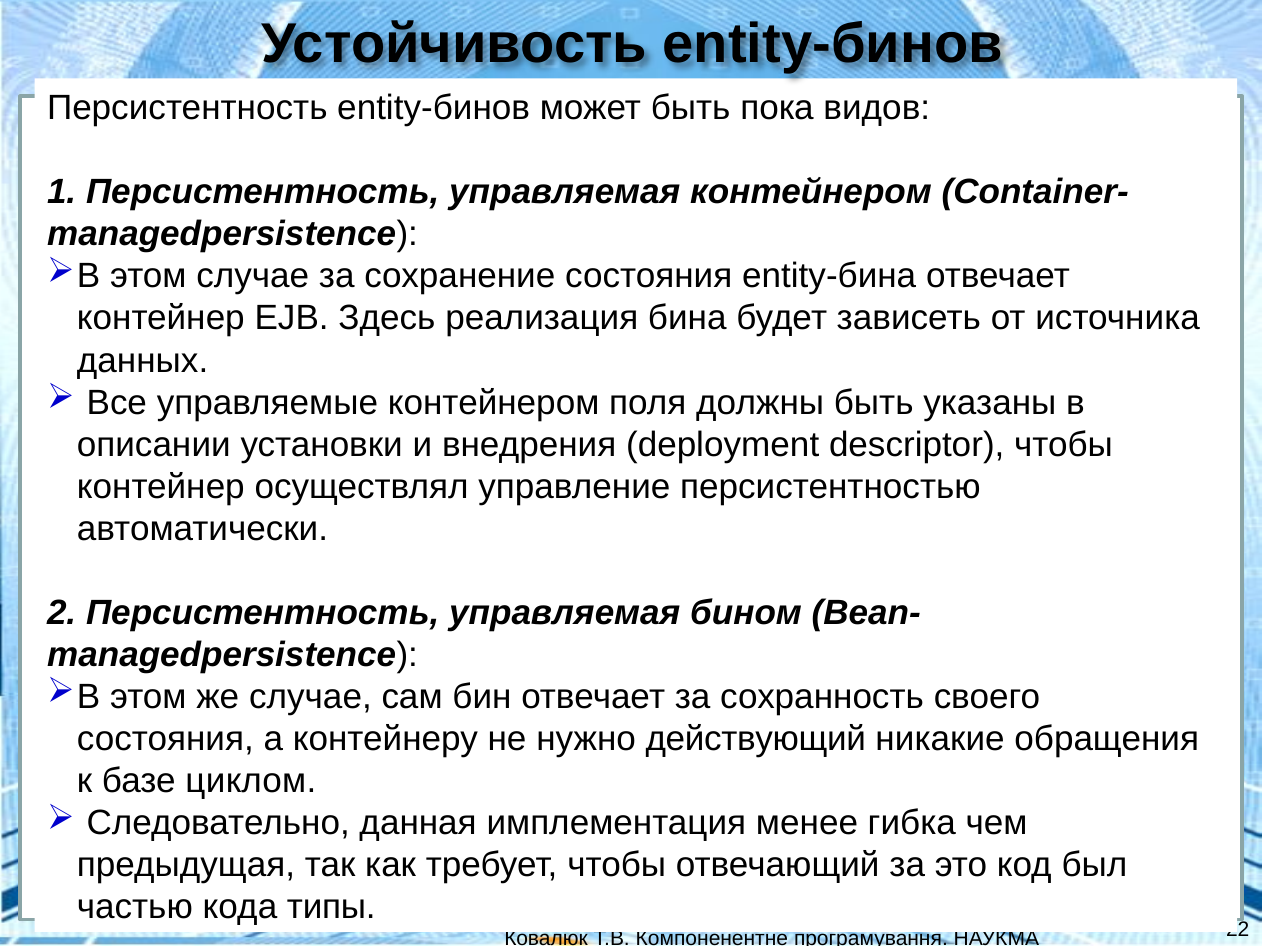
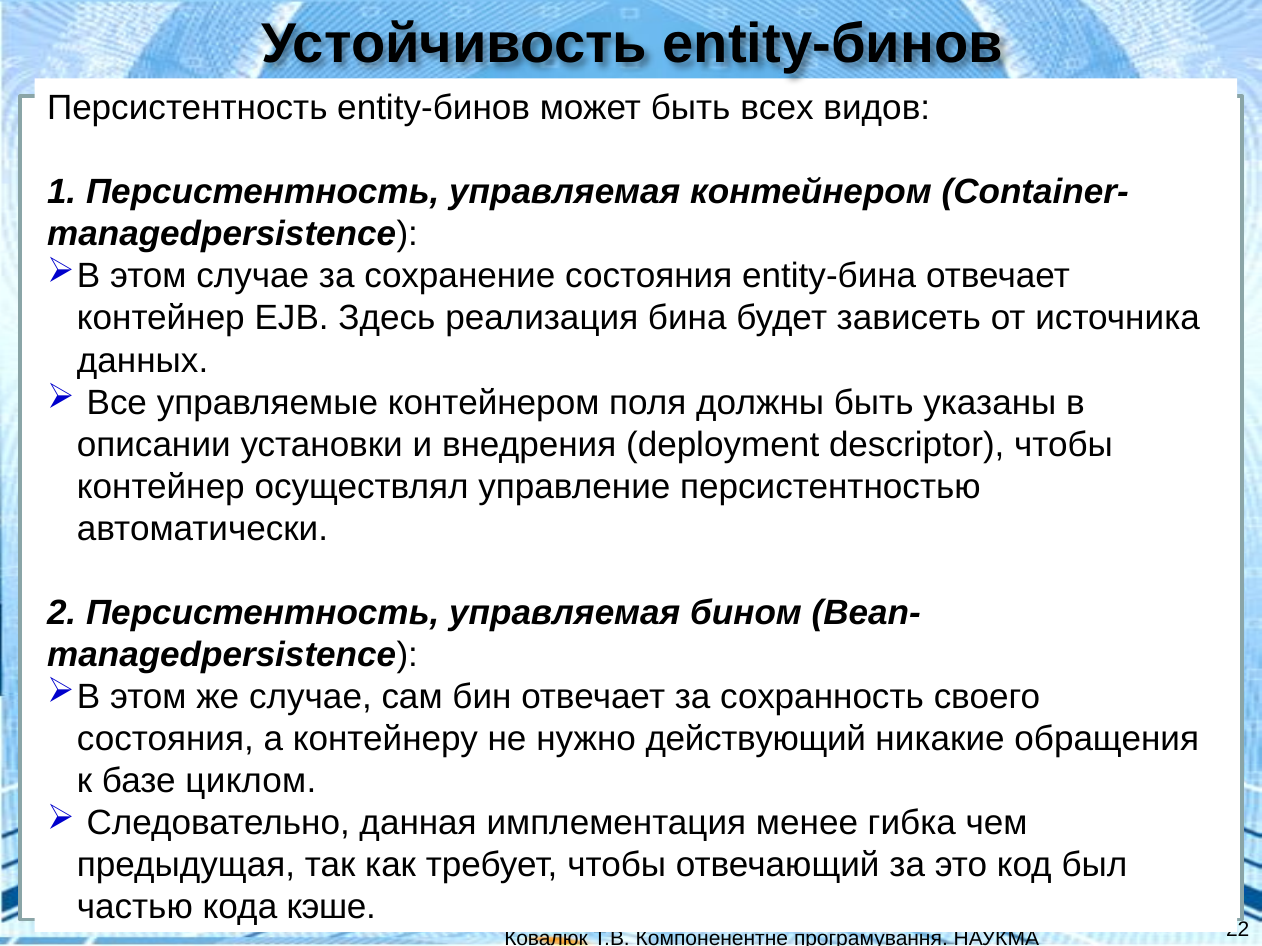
пока: пока -> всех (777, 108)
типы: типы -> кэше (331, 908)
